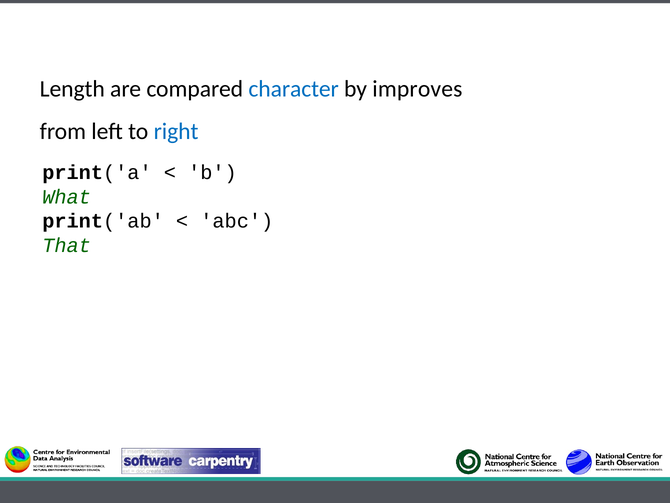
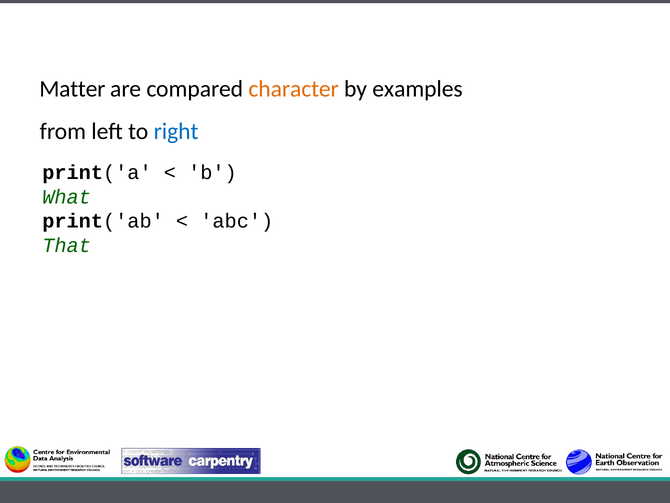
Length: Length -> Matter (72, 89)
character colour: blue -> orange (294, 89)
improves: improves -> examples (418, 89)
